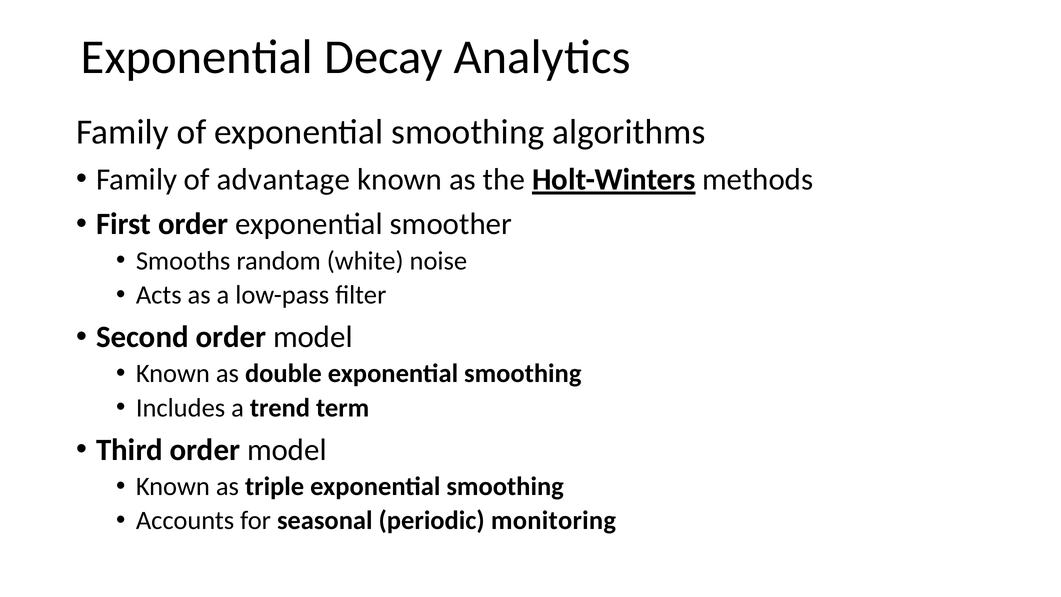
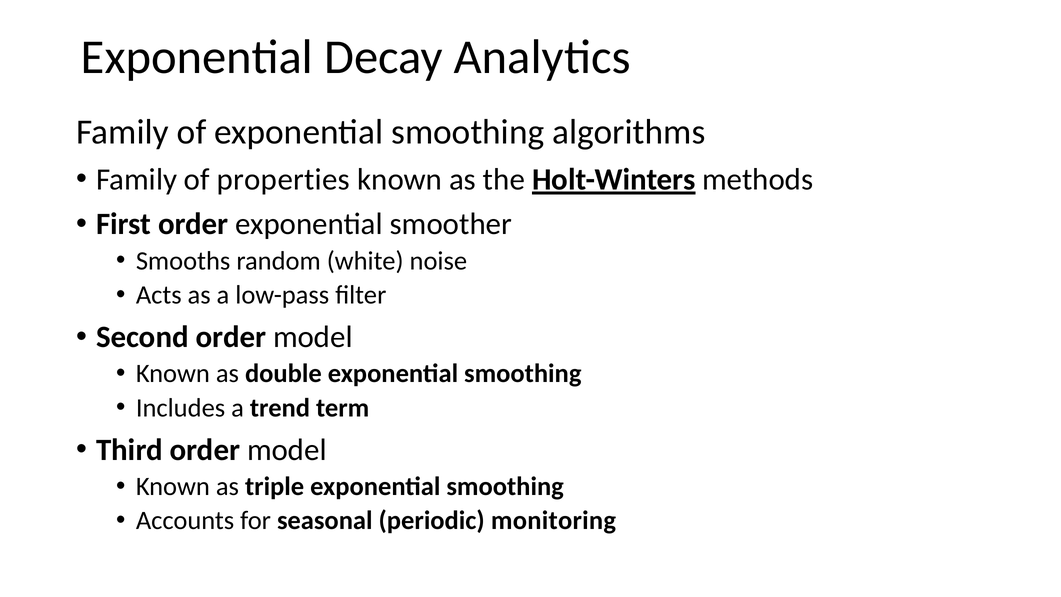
advantage: advantage -> properties (283, 180)
